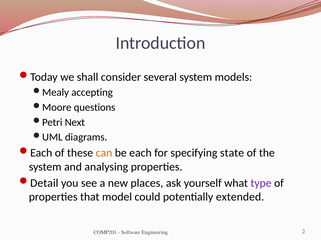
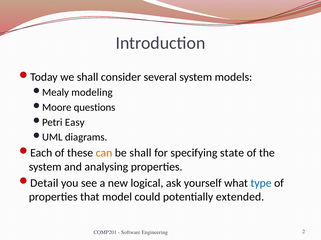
accepting: accepting -> modeling (92, 93)
Next: Next -> Easy (75, 123)
be each: each -> shall (140, 153)
places: places -> logical (147, 184)
type colour: purple -> blue (261, 184)
